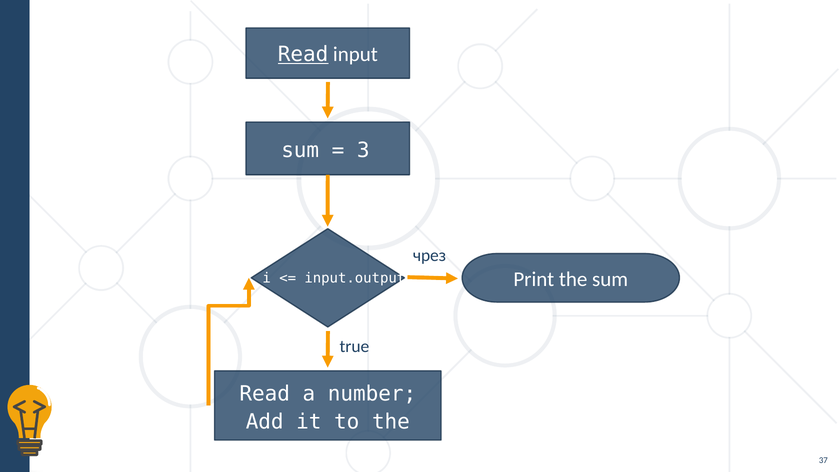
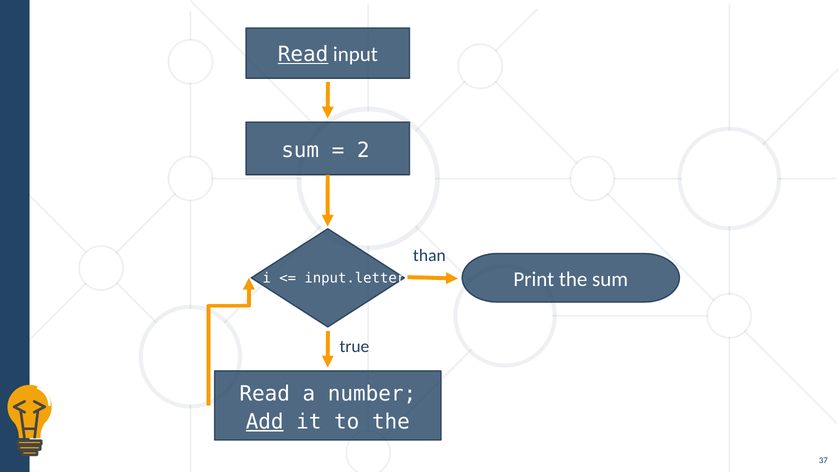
3: 3 -> 2 (363, 150)
чрез: чрез -> than (429, 255)
input.output: input.output -> input.letter (355, 278)
Add underline: none -> present (265, 422)
